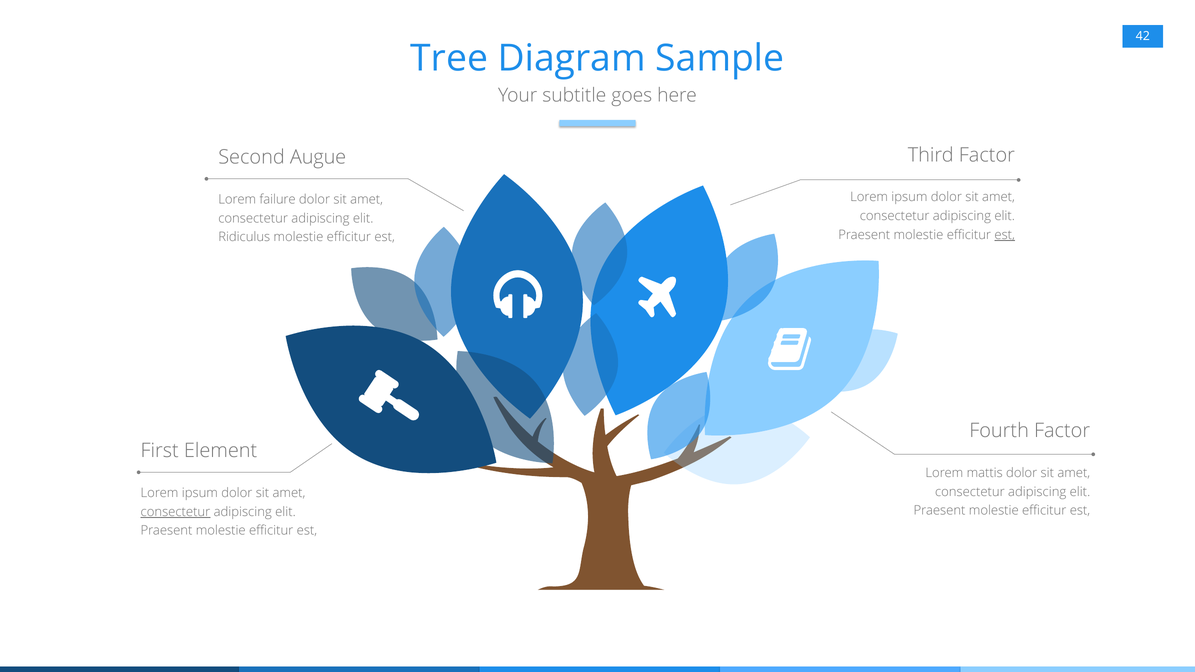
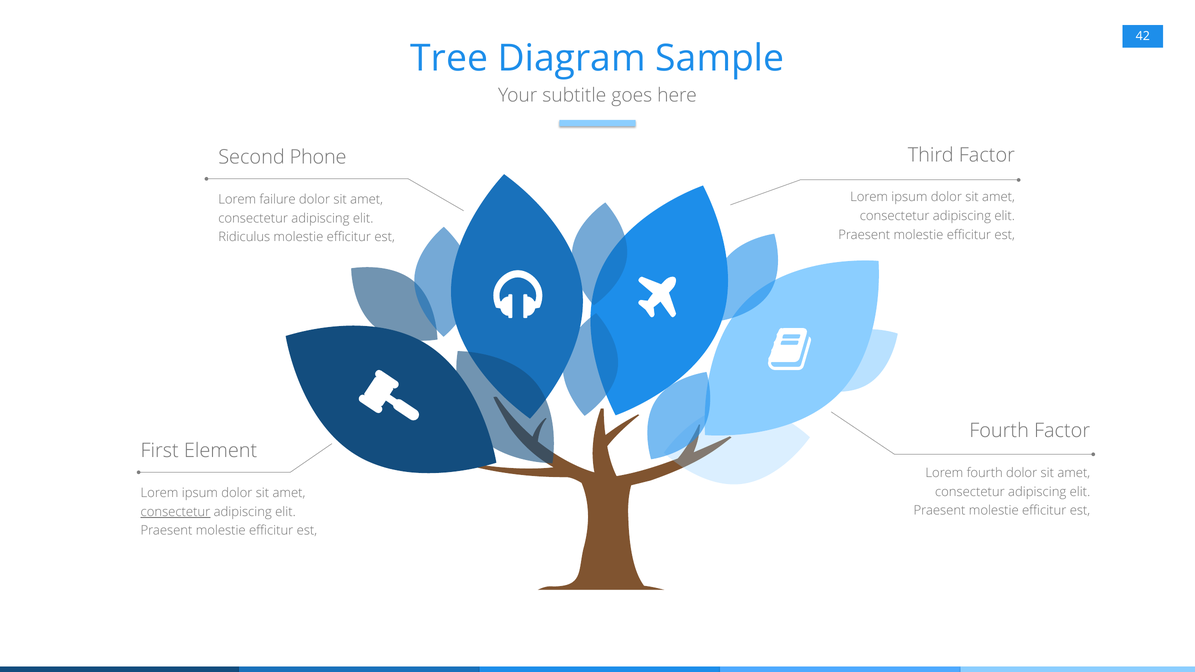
Augue: Augue -> Phone (318, 157)
est underline: present -> none (1005, 235)
Lorem mattis: mattis -> fourth (985, 473)
